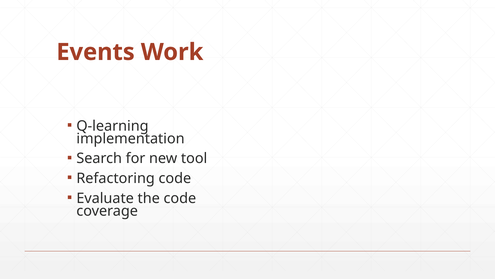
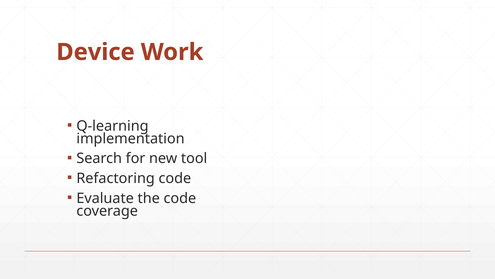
Events: Events -> Device (95, 52)
